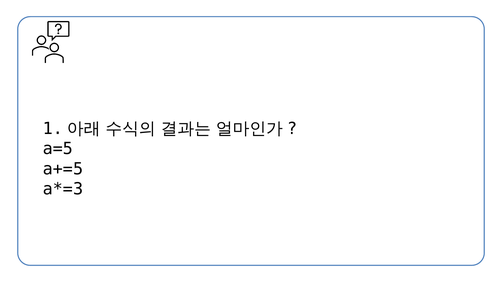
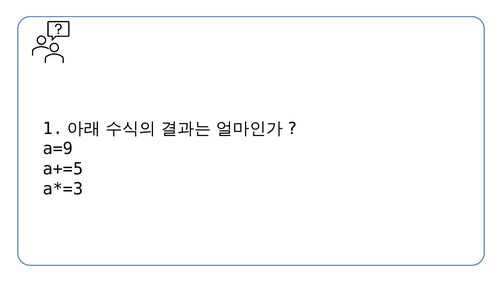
a=5: a=5 -> a=9 (58, 149)
